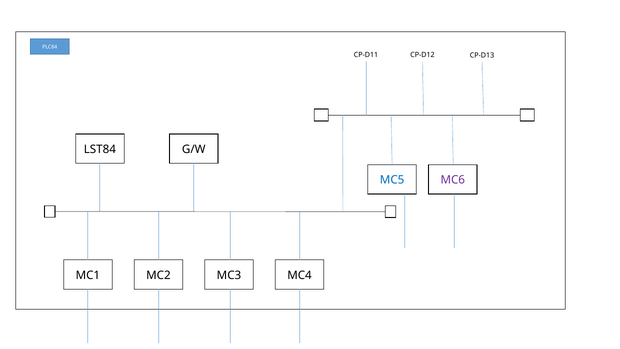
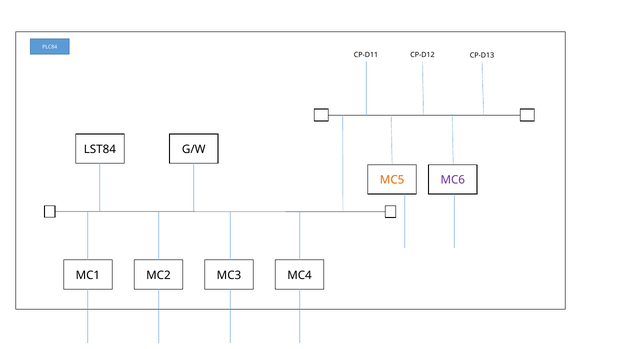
MC5 colour: blue -> orange (392, 180)
